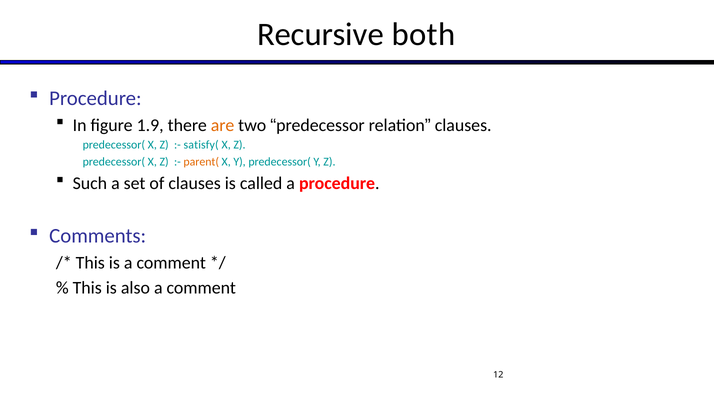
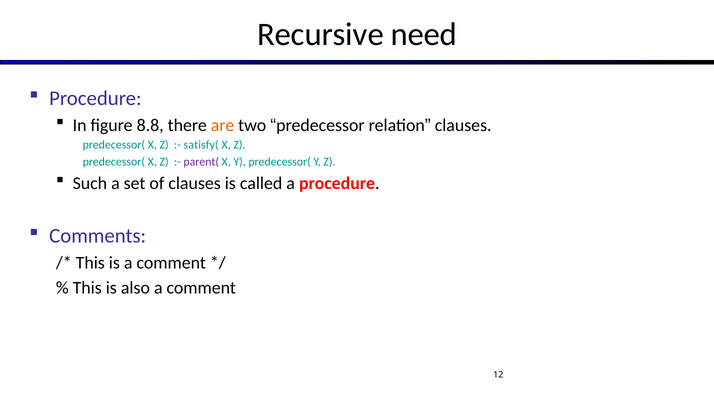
both: both -> need (424, 34)
1.9: 1.9 -> 8.8 (150, 125)
parent( colour: orange -> purple (201, 161)
